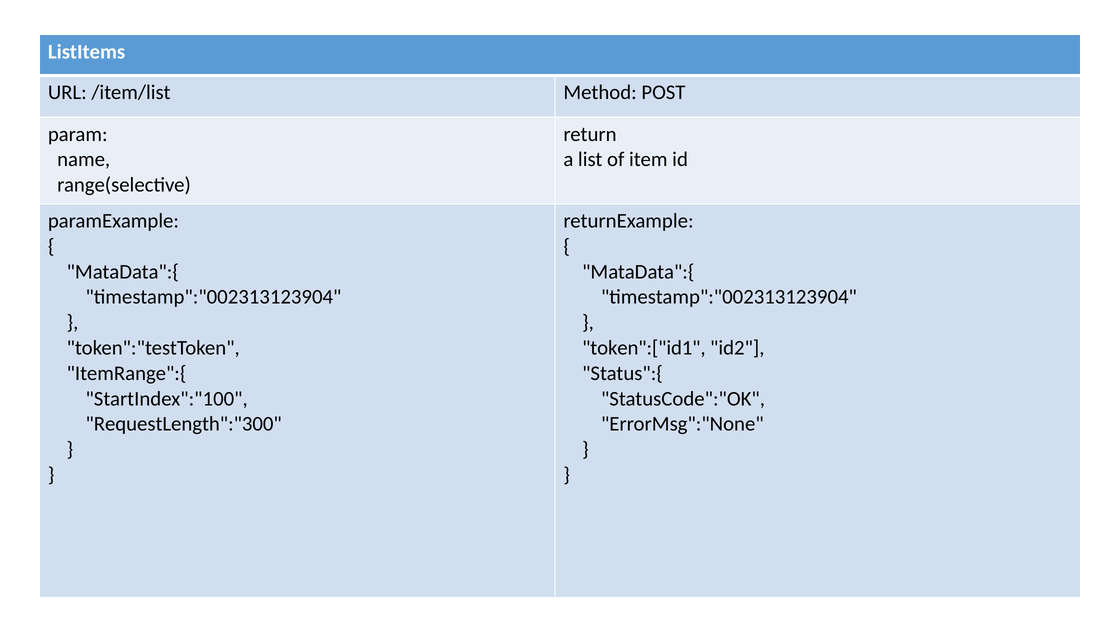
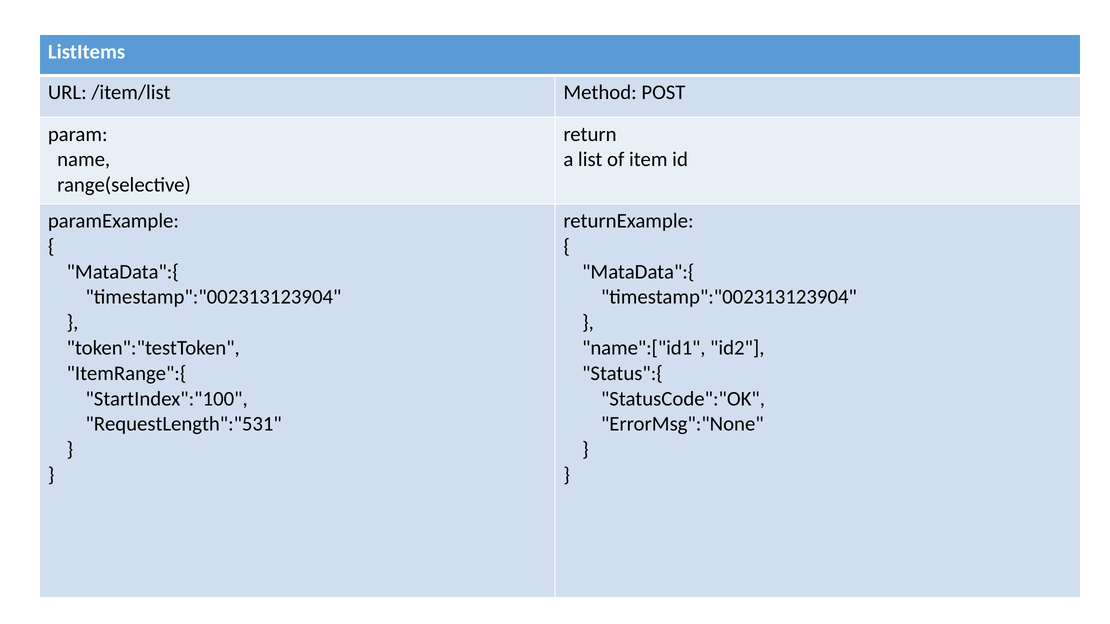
token":["id1: token":["id1 -> name":["id1 (644, 348)
RequestLength":"300: RequestLength":"300 -> RequestLength":"531 (184, 424)
